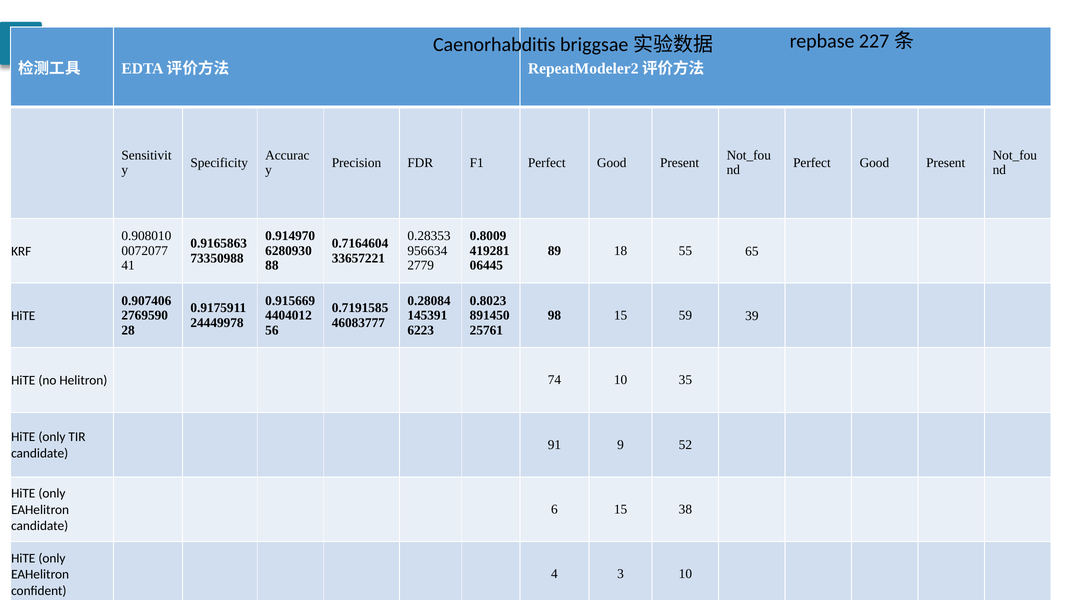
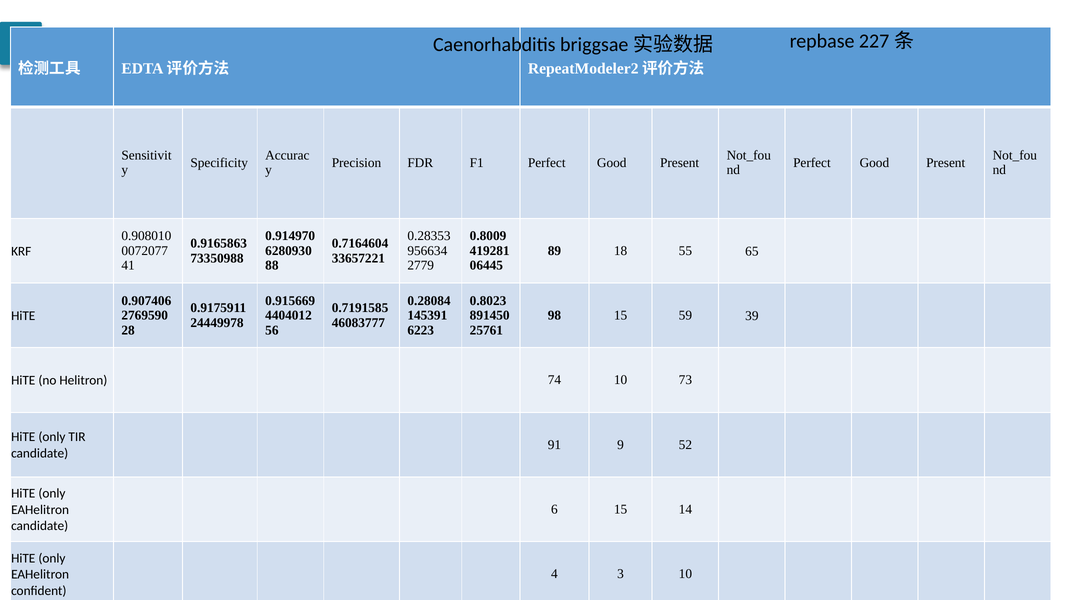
35: 35 -> 73 (685, 380)
38: 38 -> 14 (685, 509)
